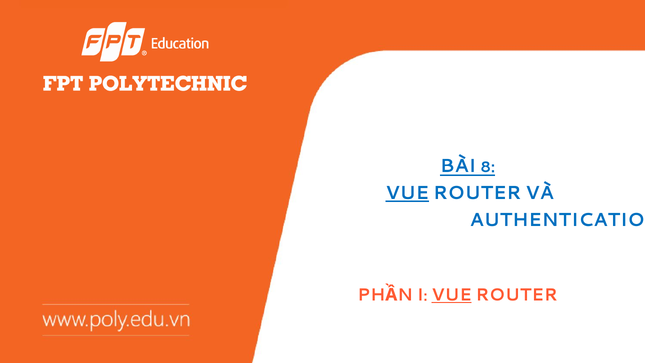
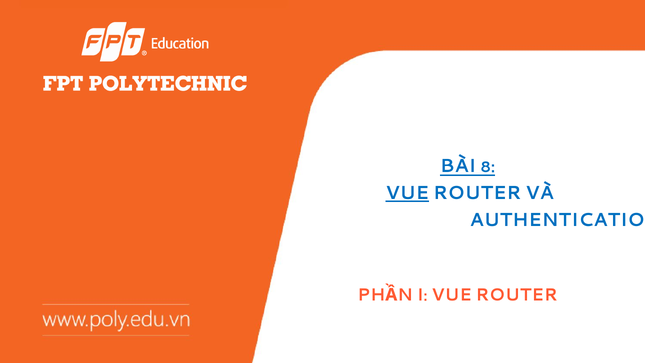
VUE underline: present -> none (451, 295)
